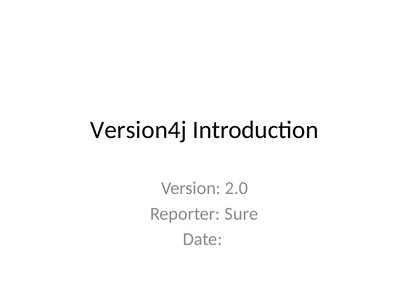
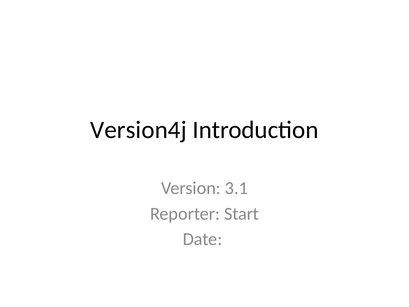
2.0: 2.0 -> 3.1 (236, 188)
Sure: Sure -> Start (242, 214)
